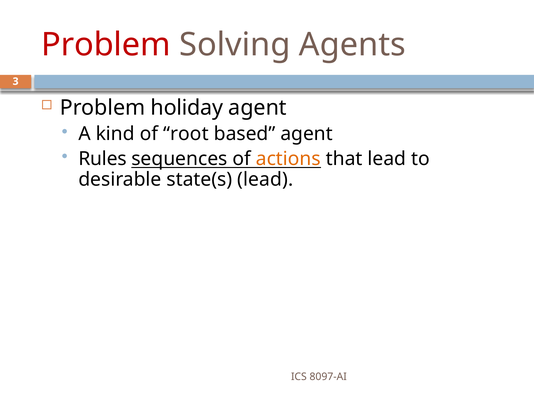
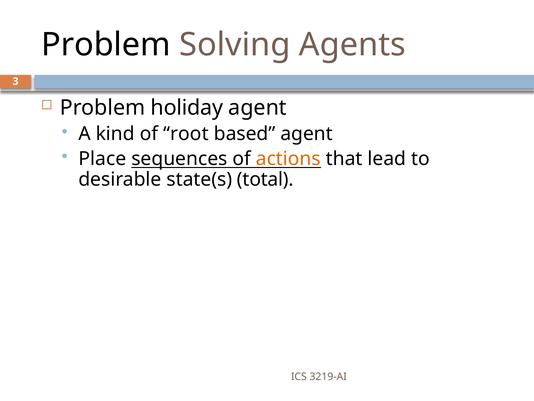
Problem colour: red -> black (106, 45)
Rules: Rules -> Place (102, 159)
state(s lead: lead -> total (265, 179)
8097-AI: 8097-AI -> 3219-AI (328, 376)
